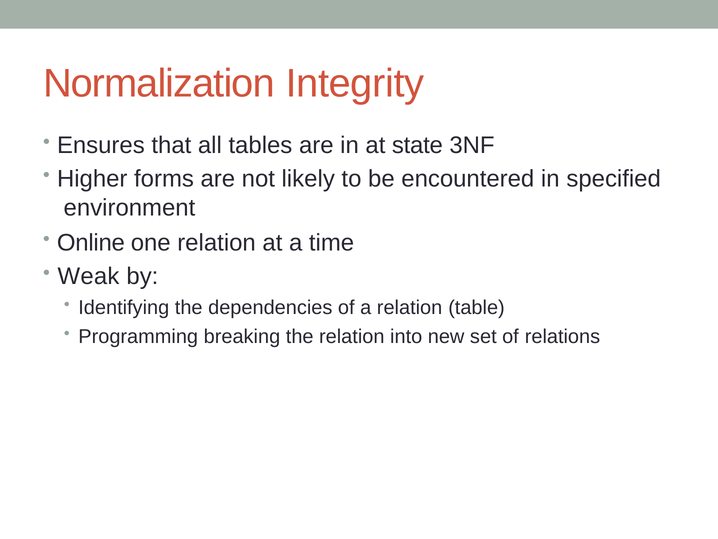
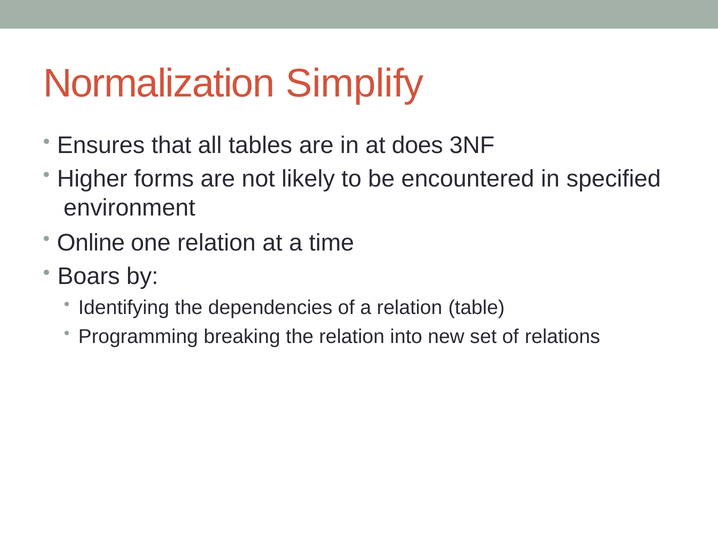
Integrity: Integrity -> Simplify (355, 84)
state: state -> does (417, 145)
Weak: Weak -> Boars (89, 276)
